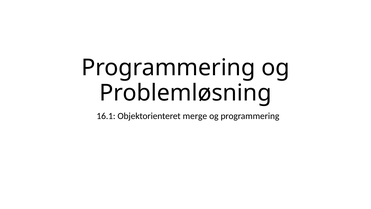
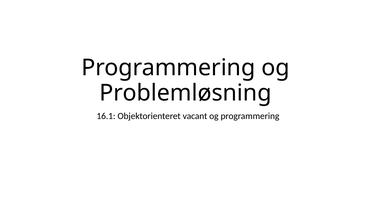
merge: merge -> vacant (195, 116)
